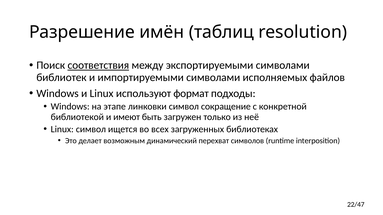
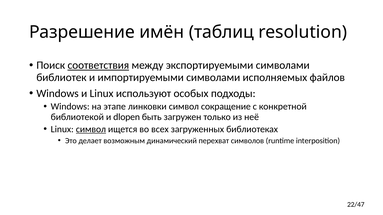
формат: формат -> особых (191, 94)
имеют: имеют -> dlopen (127, 117)
символ underline: none -> present (91, 129)
